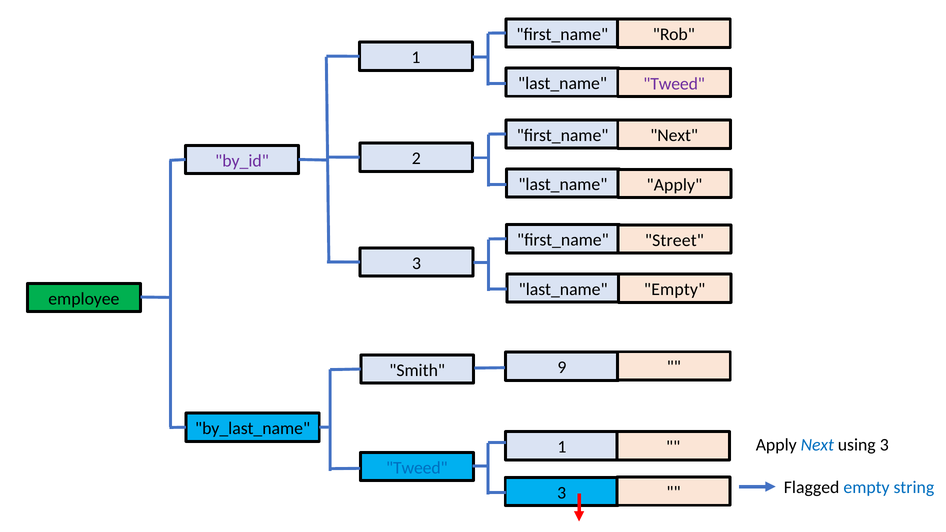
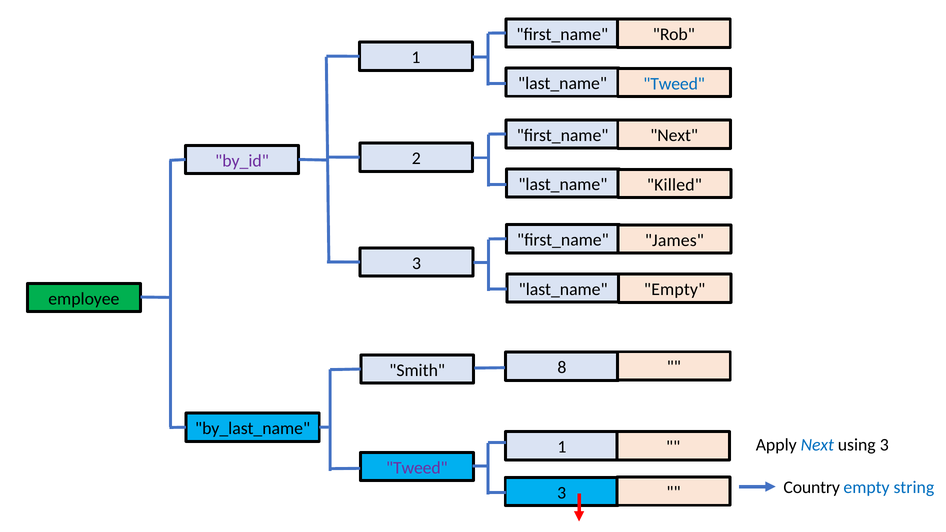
Tweed colour: purple -> blue (674, 84)
last_name Apply: Apply -> Killed (674, 185)
Street: Street -> James (674, 240)
9: 9 -> 8 (562, 368)
Tweed colour: blue -> purple (417, 468)
Flagged: Flagged -> Country (812, 487)
